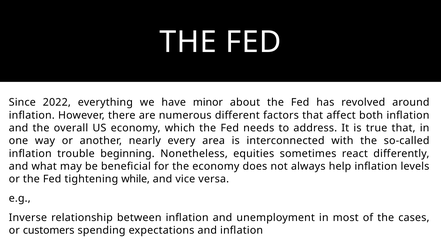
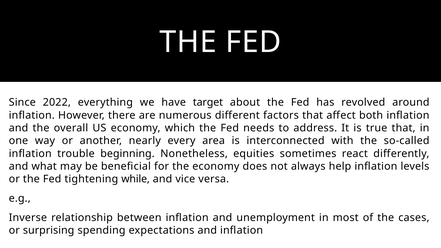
minor: minor -> target (208, 102)
customers: customers -> surprising (49, 230)
